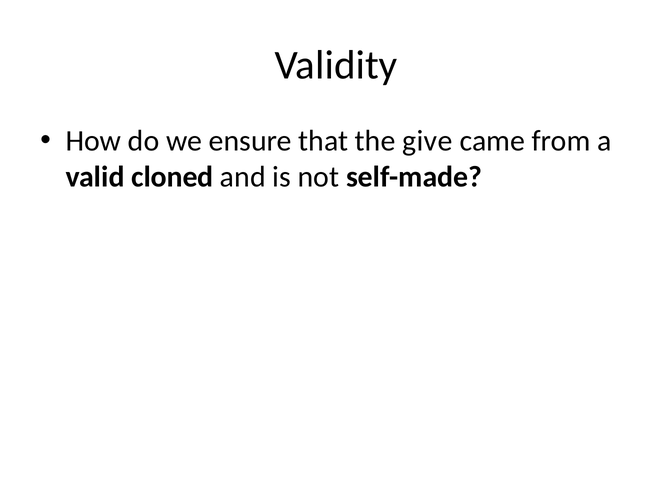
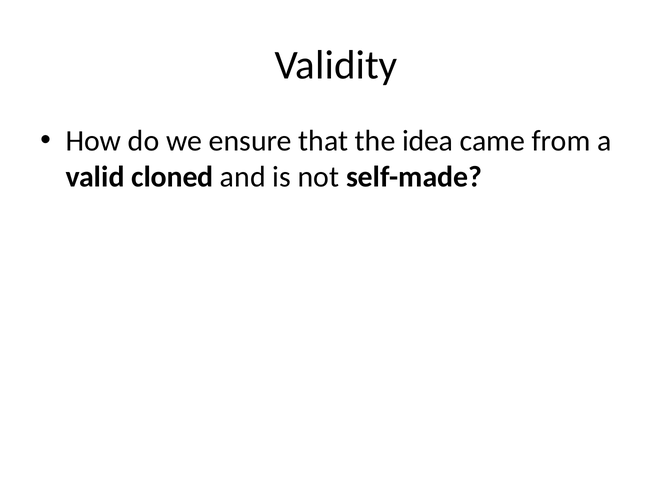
give: give -> idea (428, 141)
